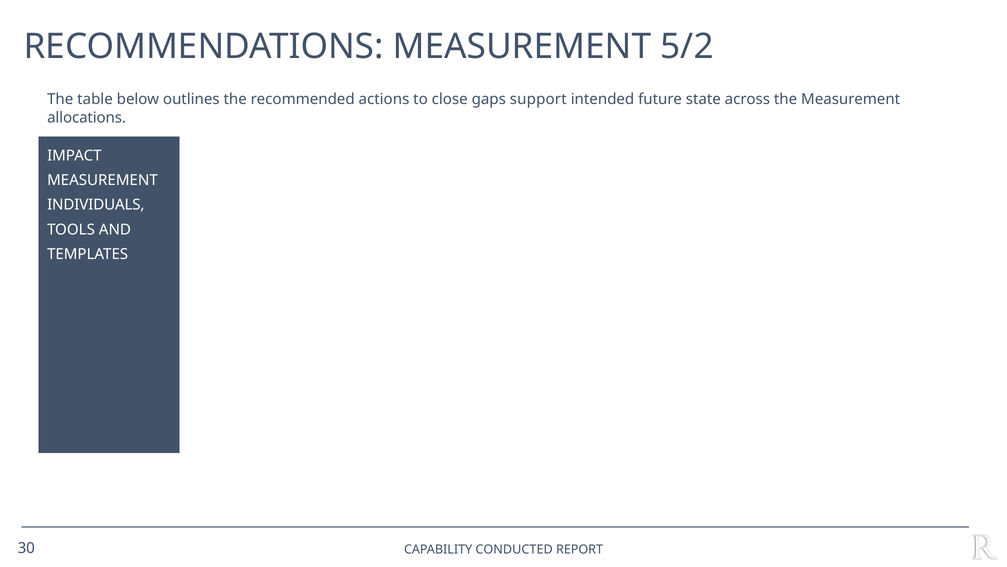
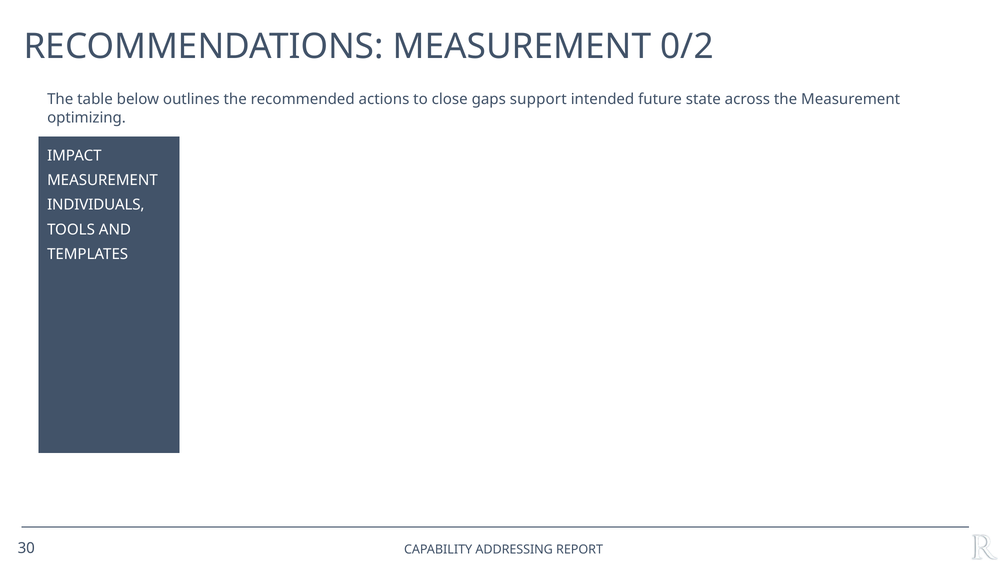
5/2: 5/2 -> 0/2 (687, 47)
allocations: allocations -> optimizing (87, 117)
CONDUCTED: CONDUCTED -> ADDRESSING (514, 549)
